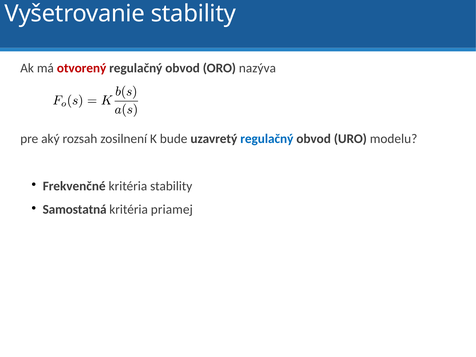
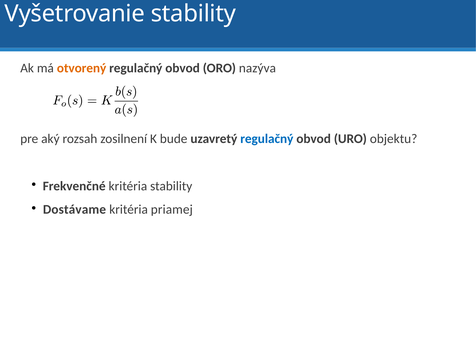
otvorený colour: red -> orange (82, 68)
modelu: modelu -> objektu (394, 139)
Samostatná: Samostatná -> Dostávame (74, 210)
